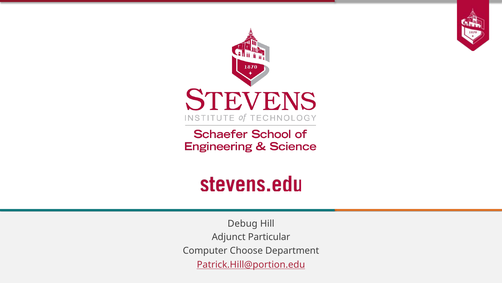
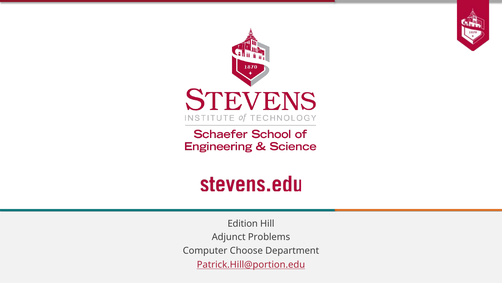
Debug: Debug -> Edition (243, 223)
Particular: Particular -> Problems (269, 237)
